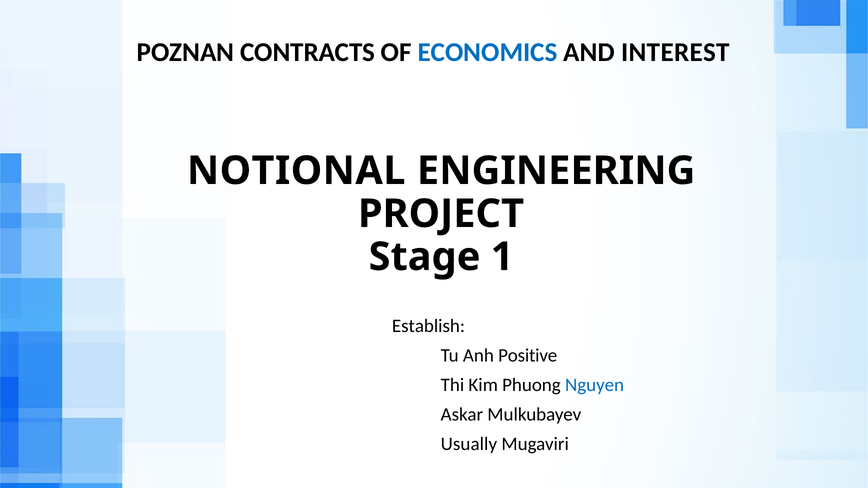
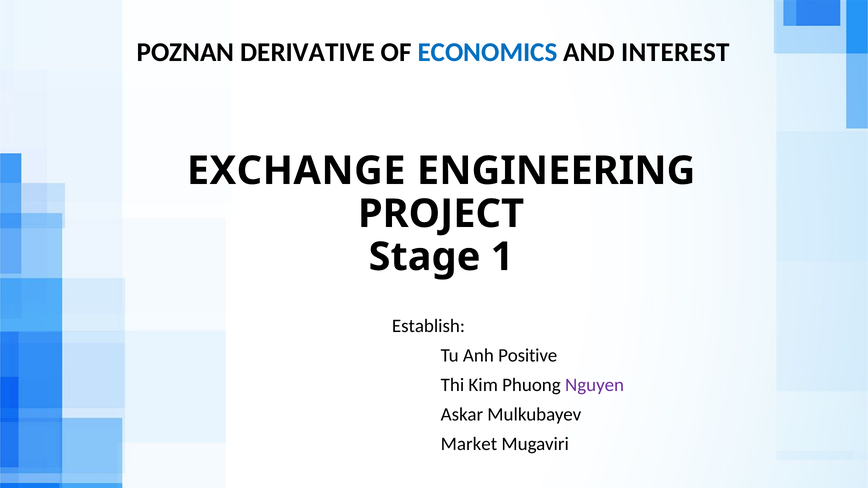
CONTRACTS: CONTRACTS -> DERIVATIVE (308, 52)
NOTIONAL: NOTIONAL -> EXCHANGE (296, 171)
Nguyen colour: blue -> purple (595, 385)
Usually: Usually -> Market (469, 444)
